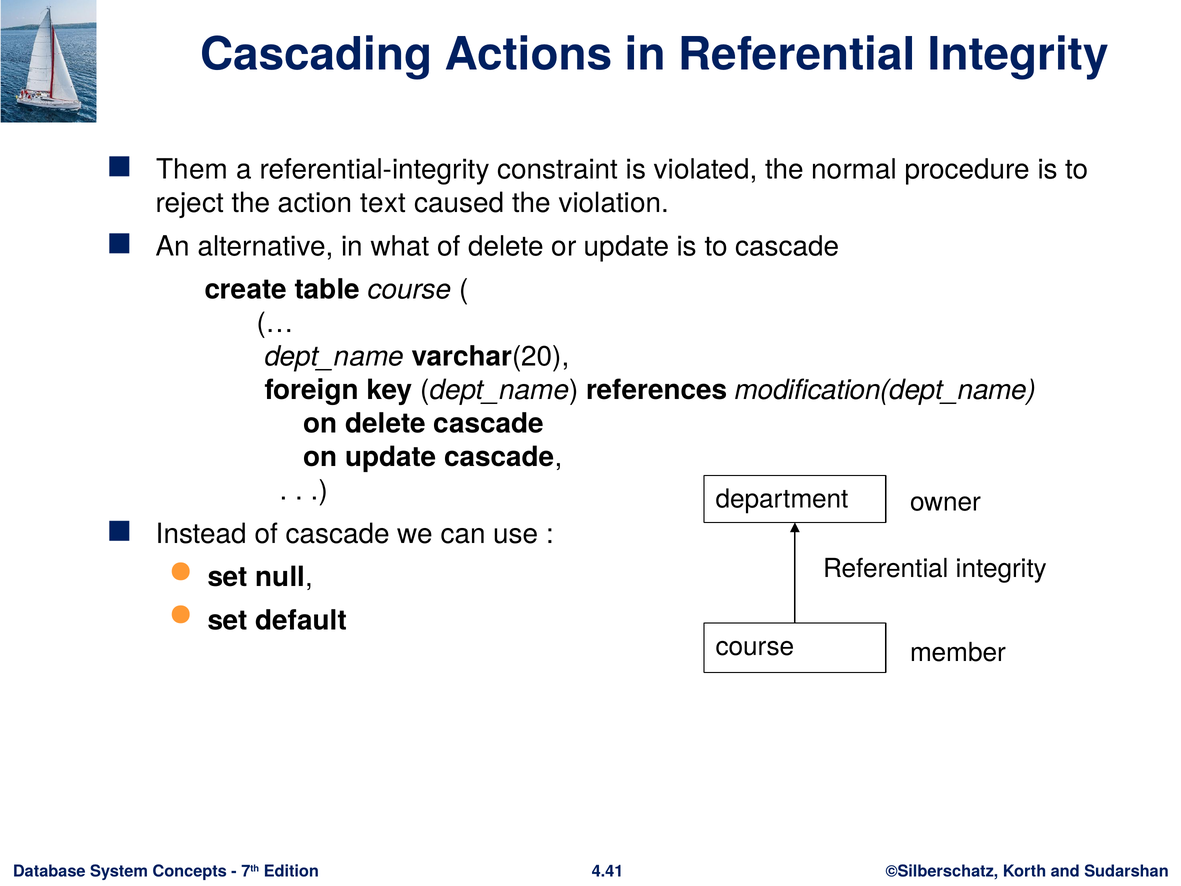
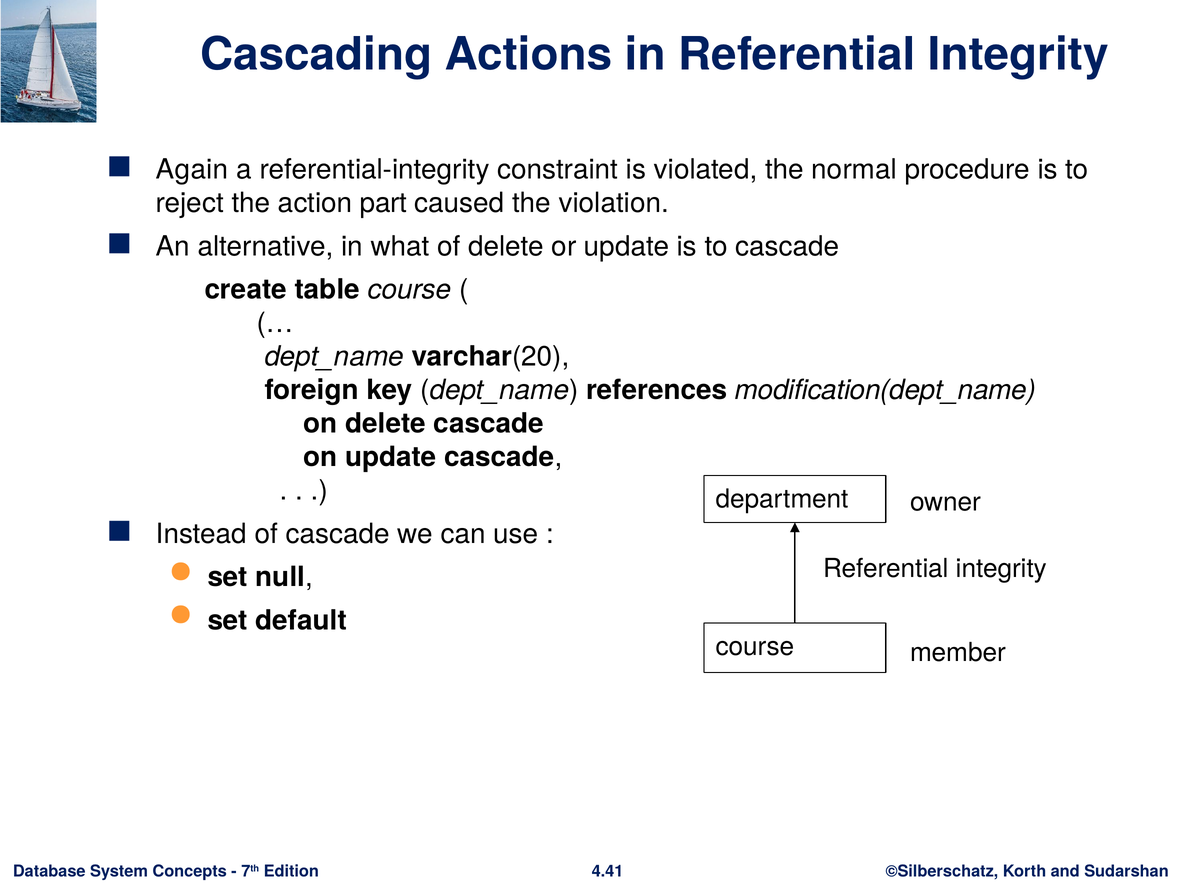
Them: Them -> Again (192, 170)
text: text -> part (384, 203)
